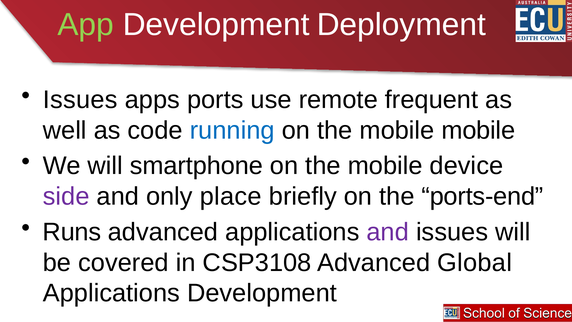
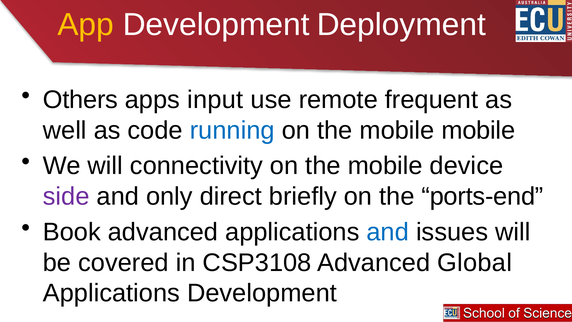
App colour: light green -> yellow (86, 25)
Issues: Issues -> Others (80, 100)
ports: ports -> input (215, 100)
smartphone: smartphone -> connectivity (196, 166)
place: place -> direct (231, 196)
Runs: Runs -> Book (72, 232)
and colour: purple -> blue (388, 232)
